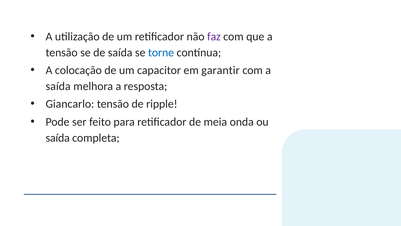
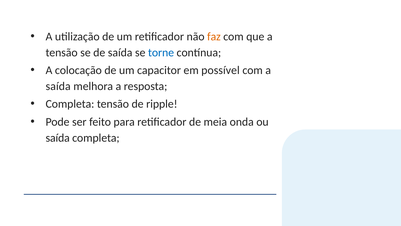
faz colour: purple -> orange (214, 37)
garantir: garantir -> possível (221, 70)
Giancarlo: Giancarlo -> Completa (70, 104)
